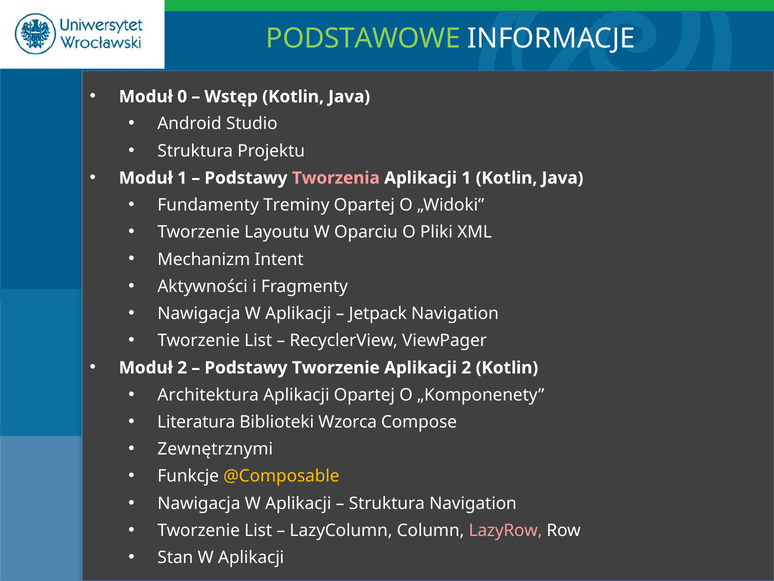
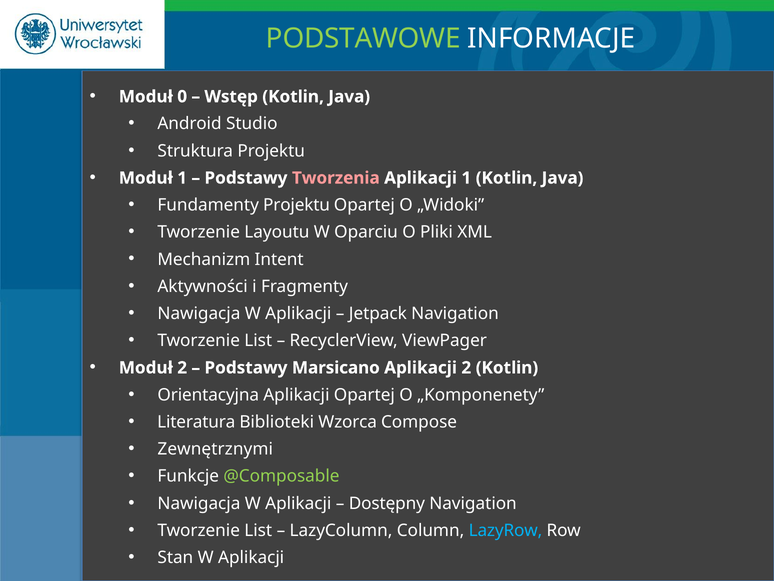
Fundamenty Treminy: Treminy -> Projektu (297, 205)
Podstawy Tworzenie: Tworzenie -> Marsicano (336, 367)
Architektura: Architektura -> Orientacyjna (208, 395)
@Composable colour: yellow -> light green (281, 476)
Struktura: Struktura -> Dostępny (387, 503)
LazyRow colour: pink -> light blue (505, 530)
